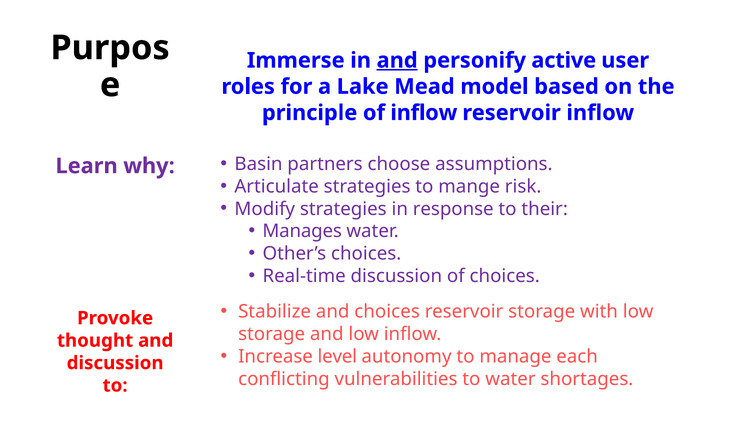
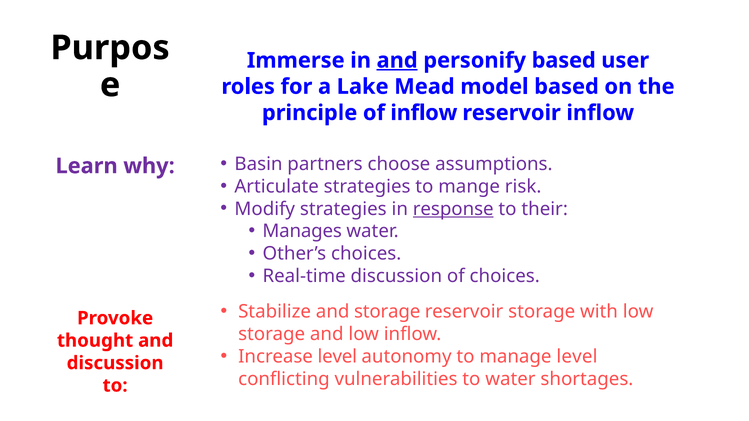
personify active: active -> based (564, 60)
response underline: none -> present (453, 209)
and choices: choices -> storage (387, 312)
manage each: each -> level (577, 357)
